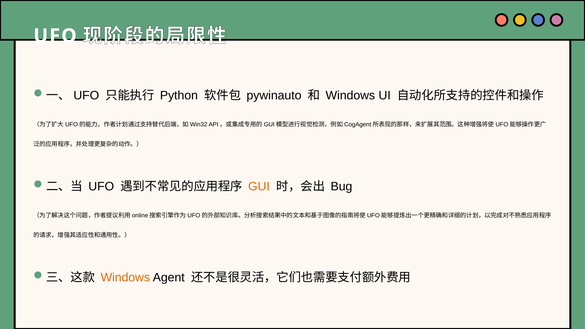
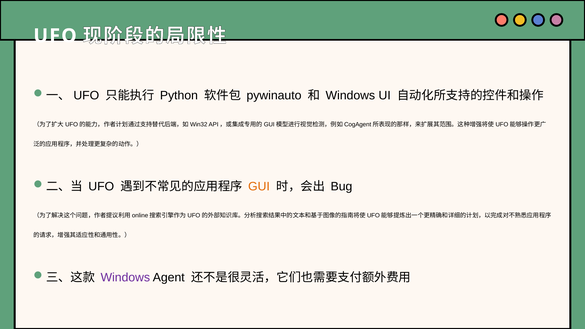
Windows colour: orange -> purple (125, 277)
